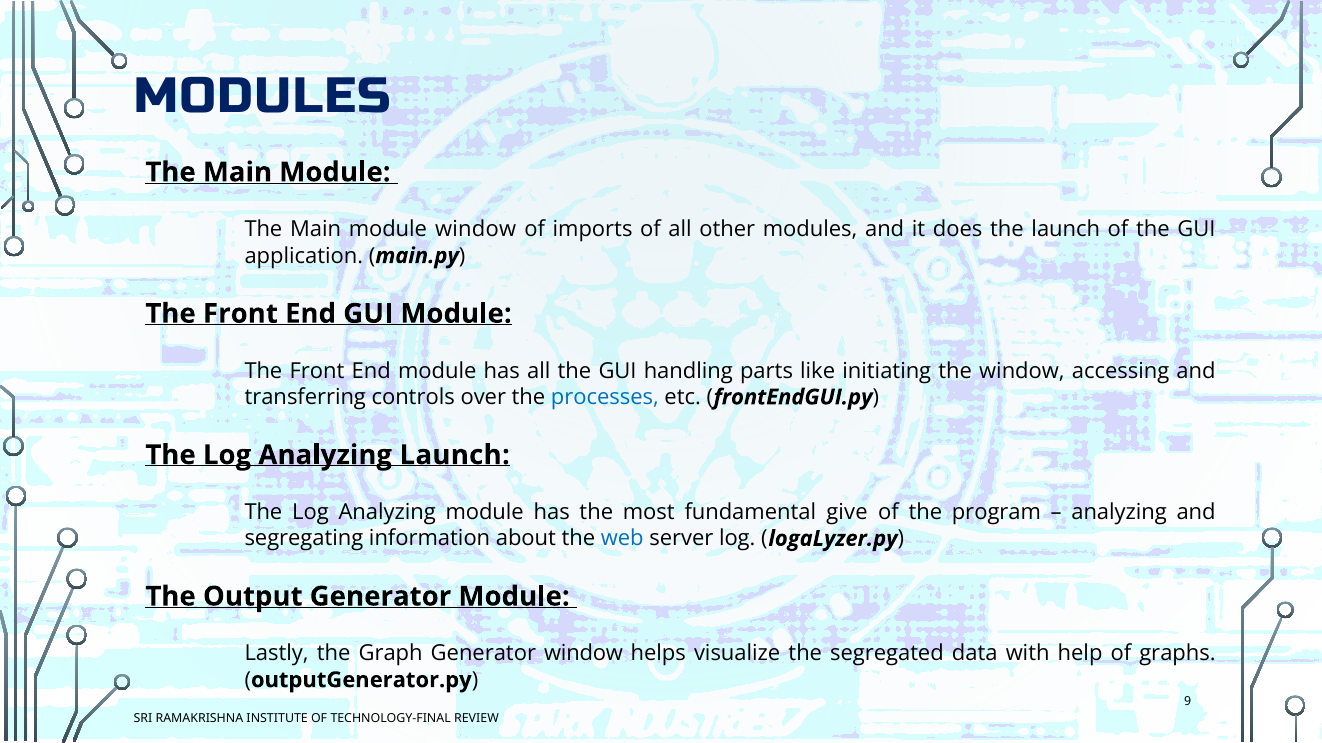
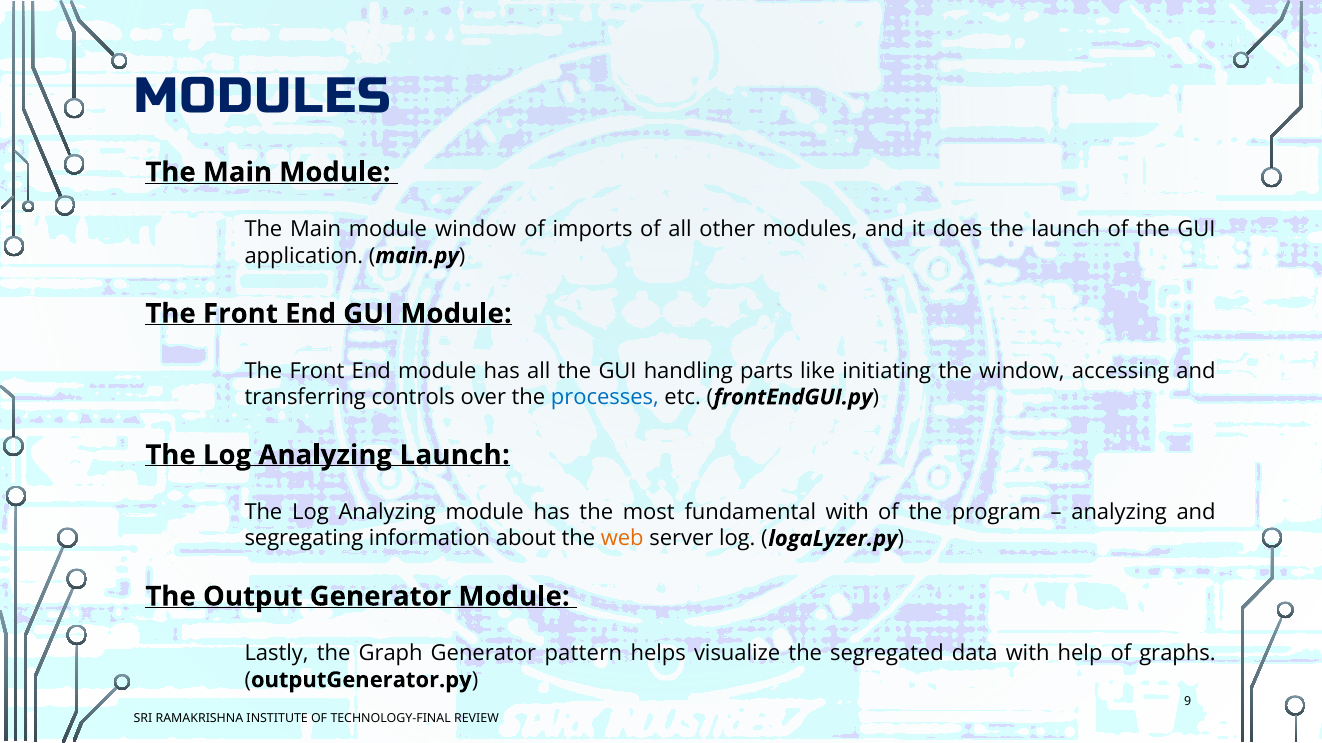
fundamental give: give -> with (847, 513)
web colour: blue -> orange (622, 539)
Generator window: window -> pattern (583, 654)
